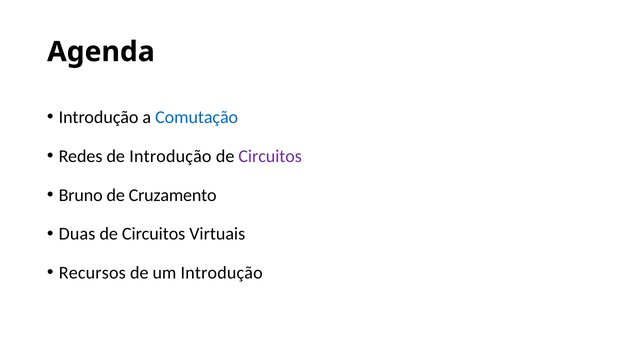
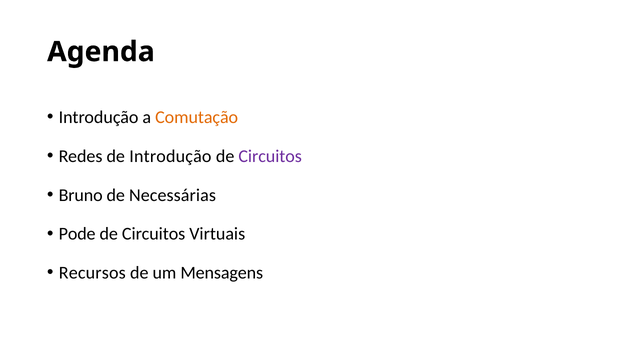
Comutação colour: blue -> orange (197, 118)
Cruzamento: Cruzamento -> Necessárias (172, 196)
Duas: Duas -> Pode (77, 234)
um Introdução: Introdução -> Mensagens (222, 273)
